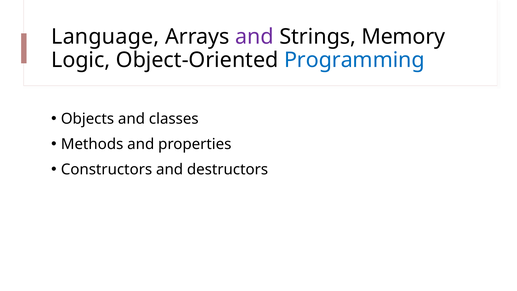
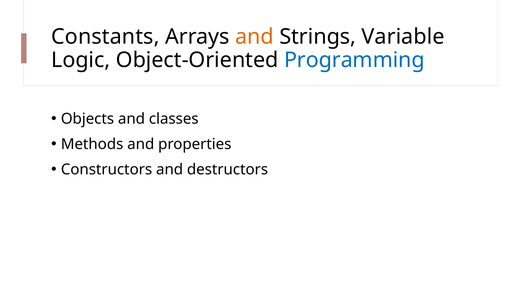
Language: Language -> Constants (105, 37)
and colour: purple -> orange (255, 37)
Memory: Memory -> Variable (403, 37)
